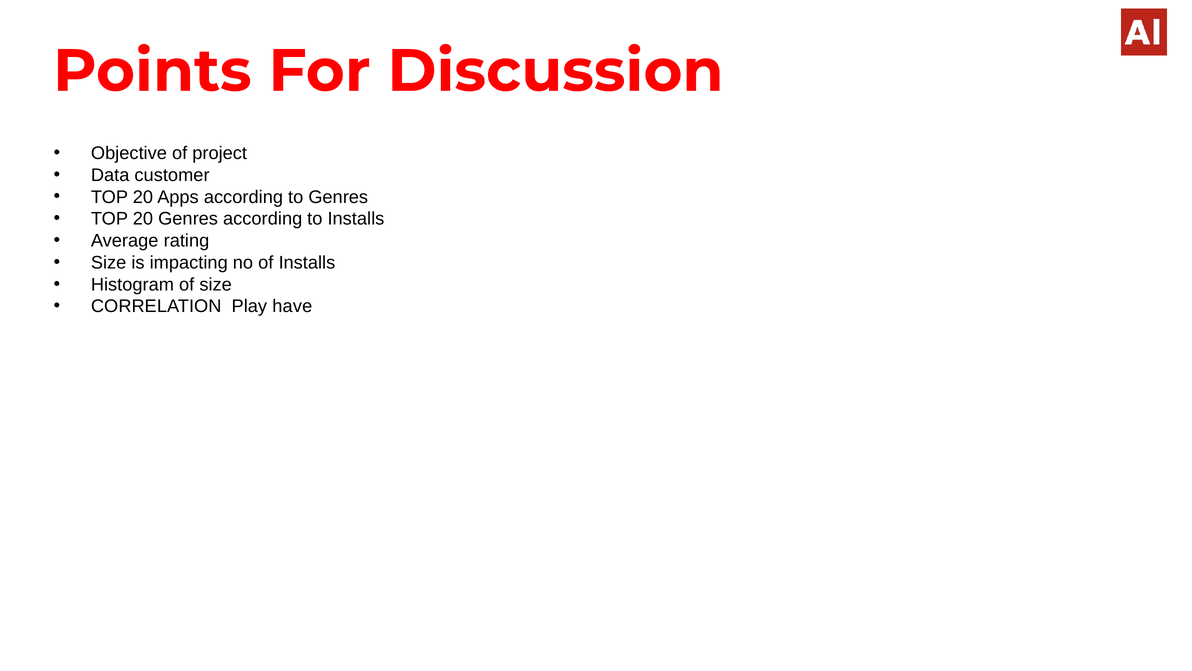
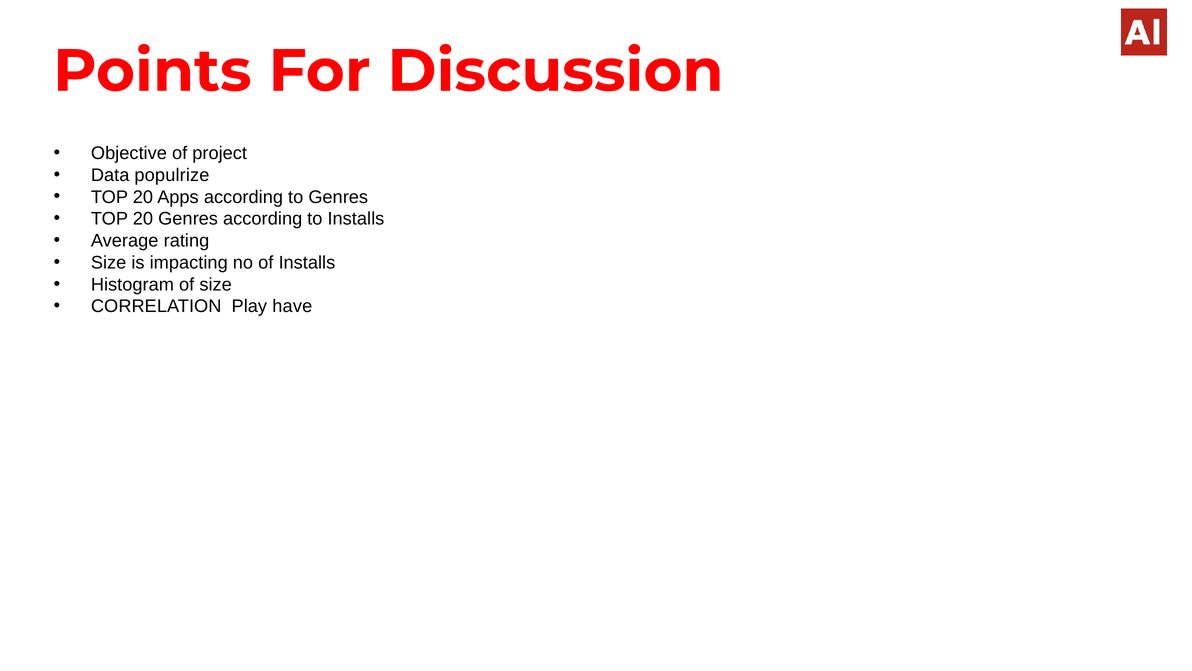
customer: customer -> populrize (172, 175)
